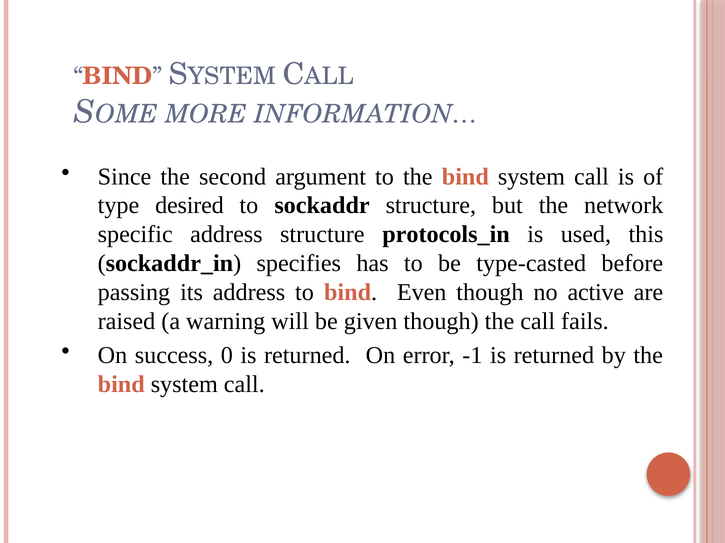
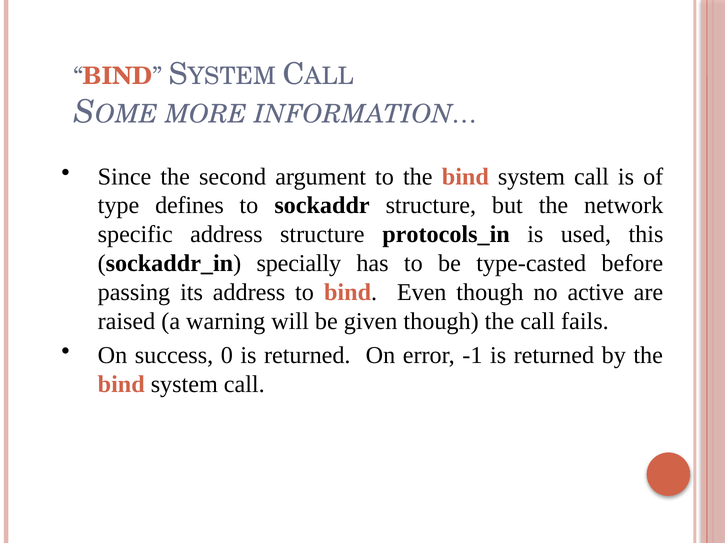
desired: desired -> defines (190, 206)
specifies: specifies -> specially (299, 264)
